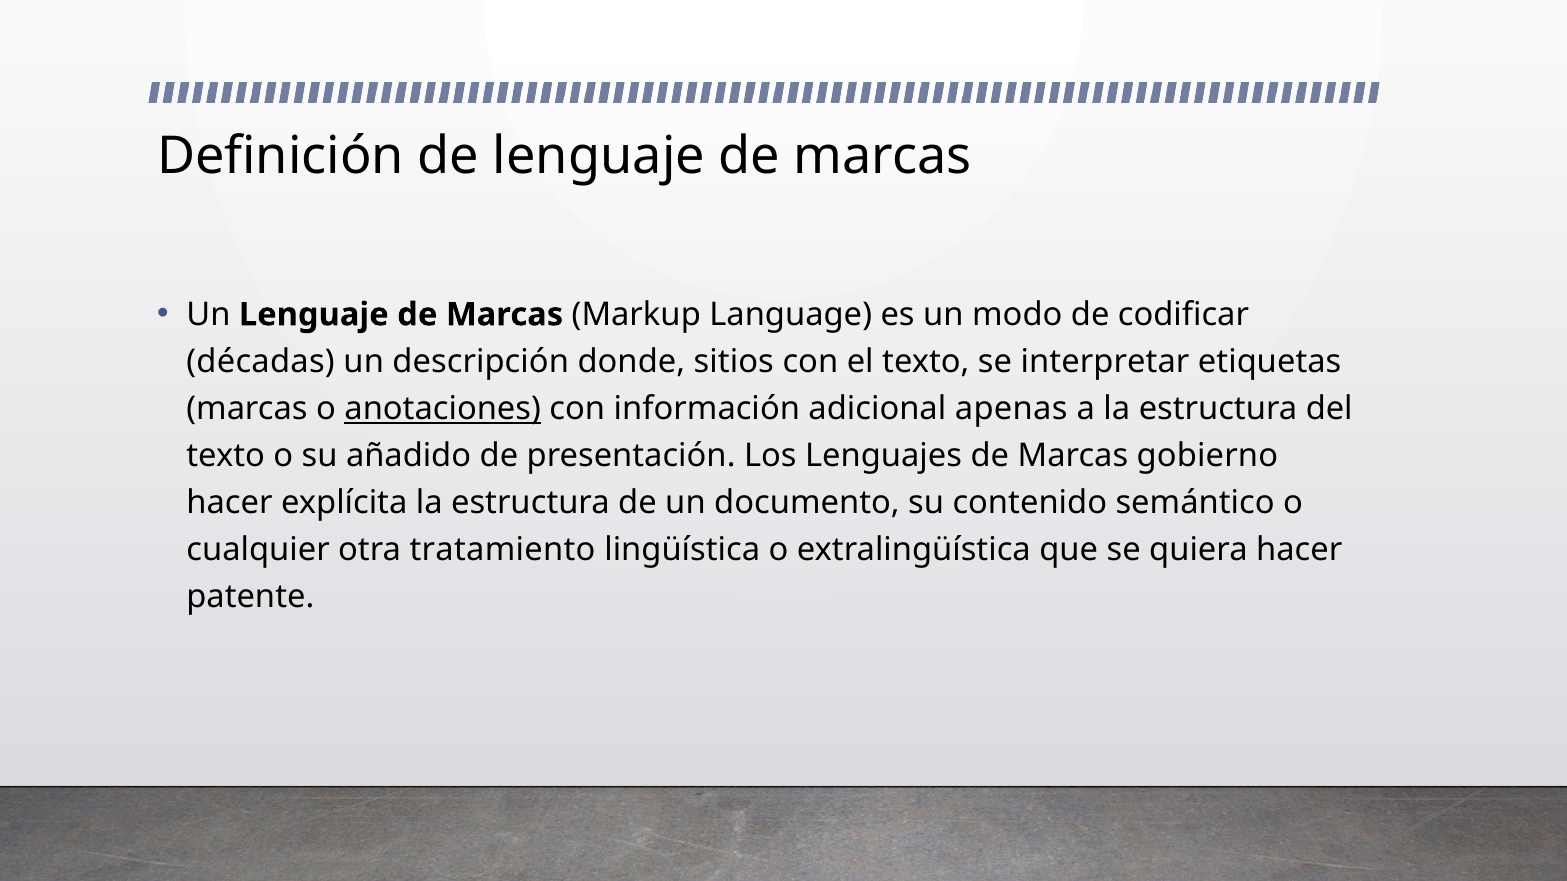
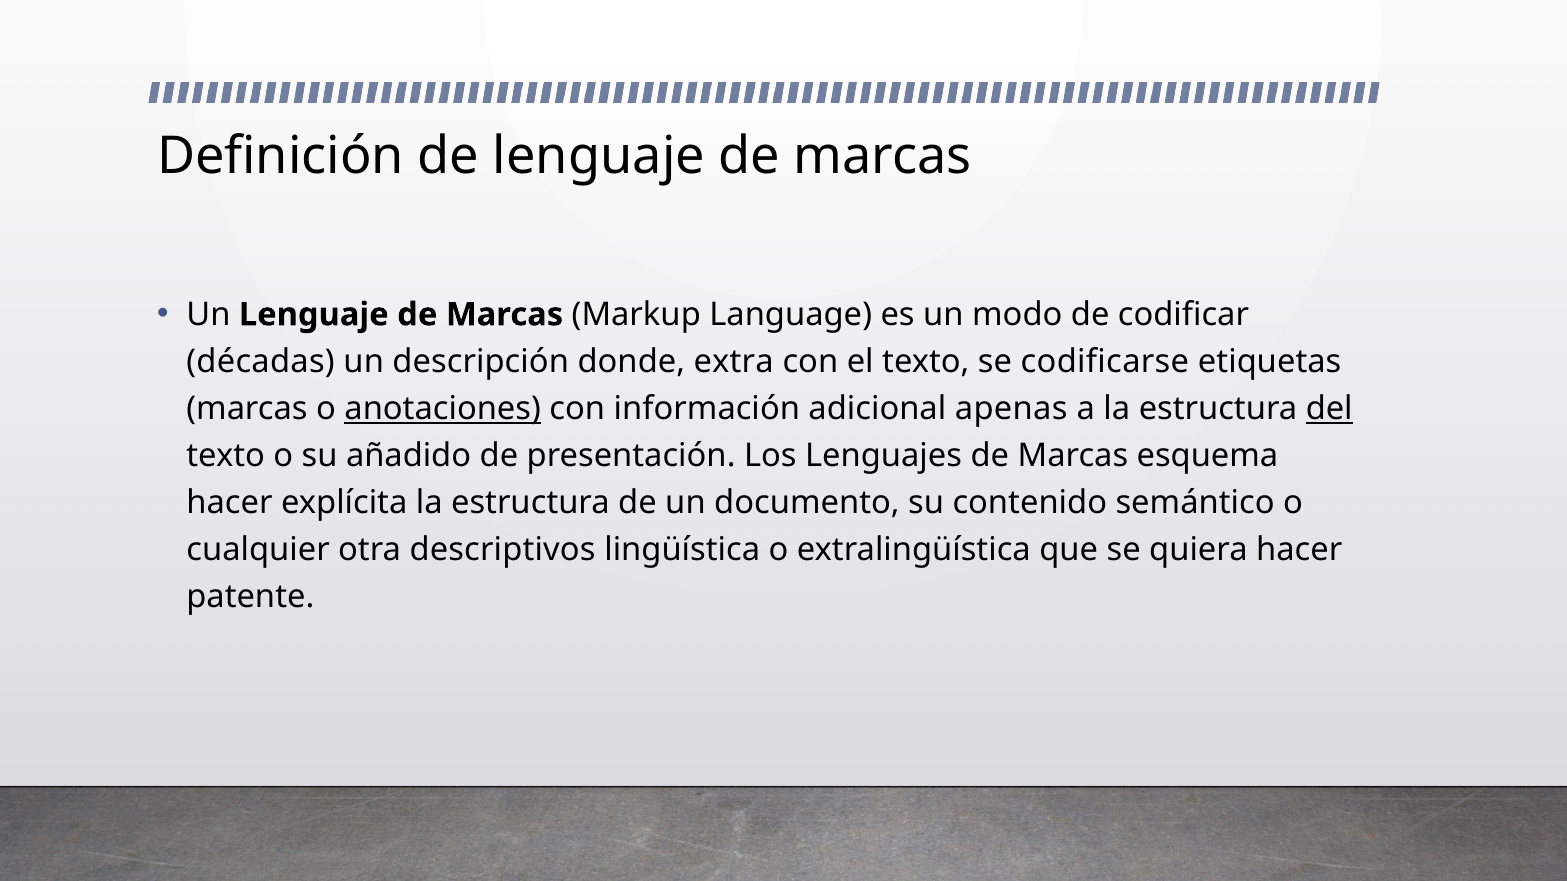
sitios: sitios -> extra (734, 362)
interpretar: interpretar -> codificarse (1105, 362)
del underline: none -> present (1329, 409)
gobierno: gobierno -> esquema (1207, 456)
tratamiento: tratamiento -> descriptivos (503, 550)
